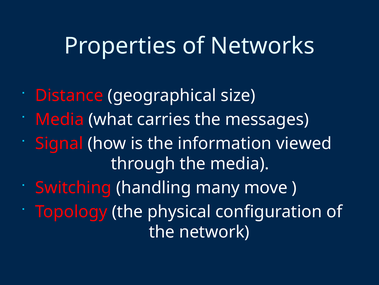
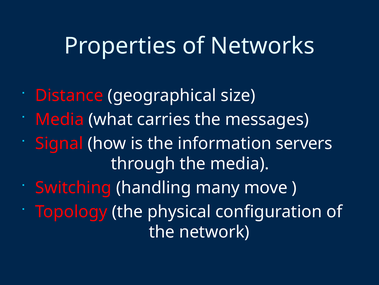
viewed: viewed -> servers (304, 143)
